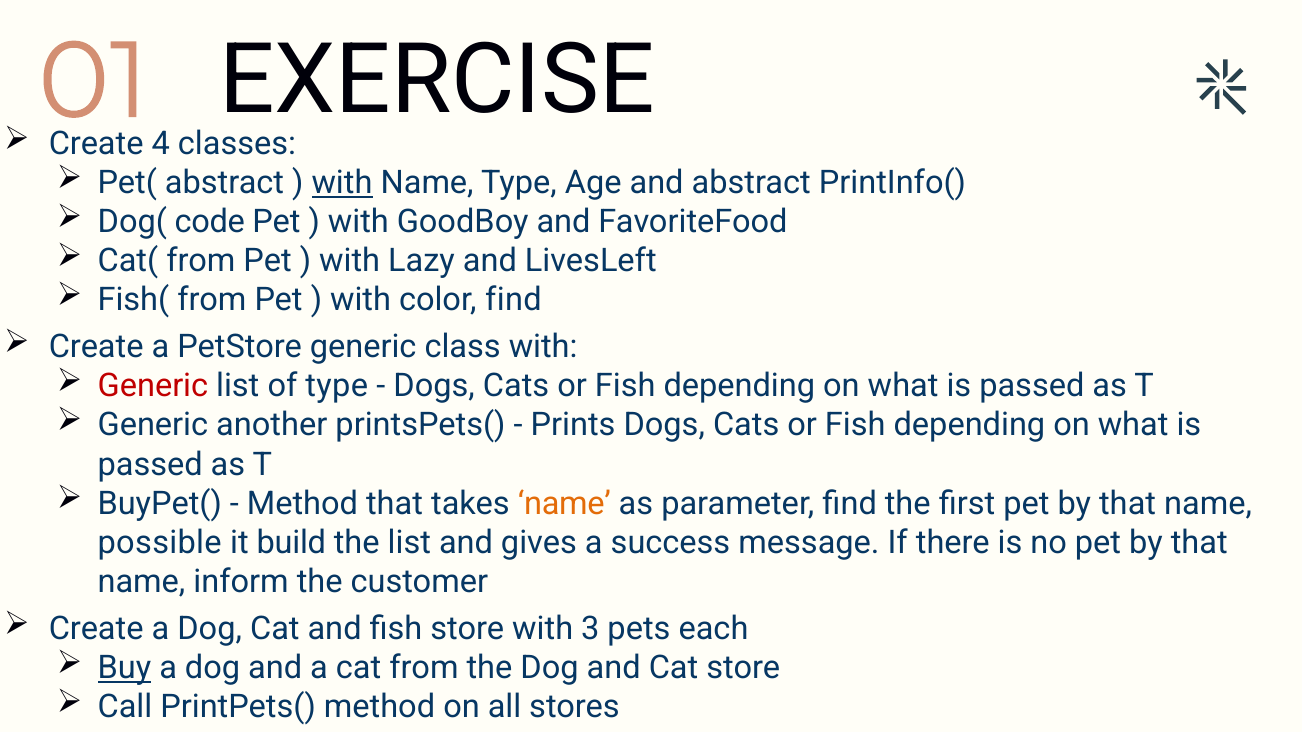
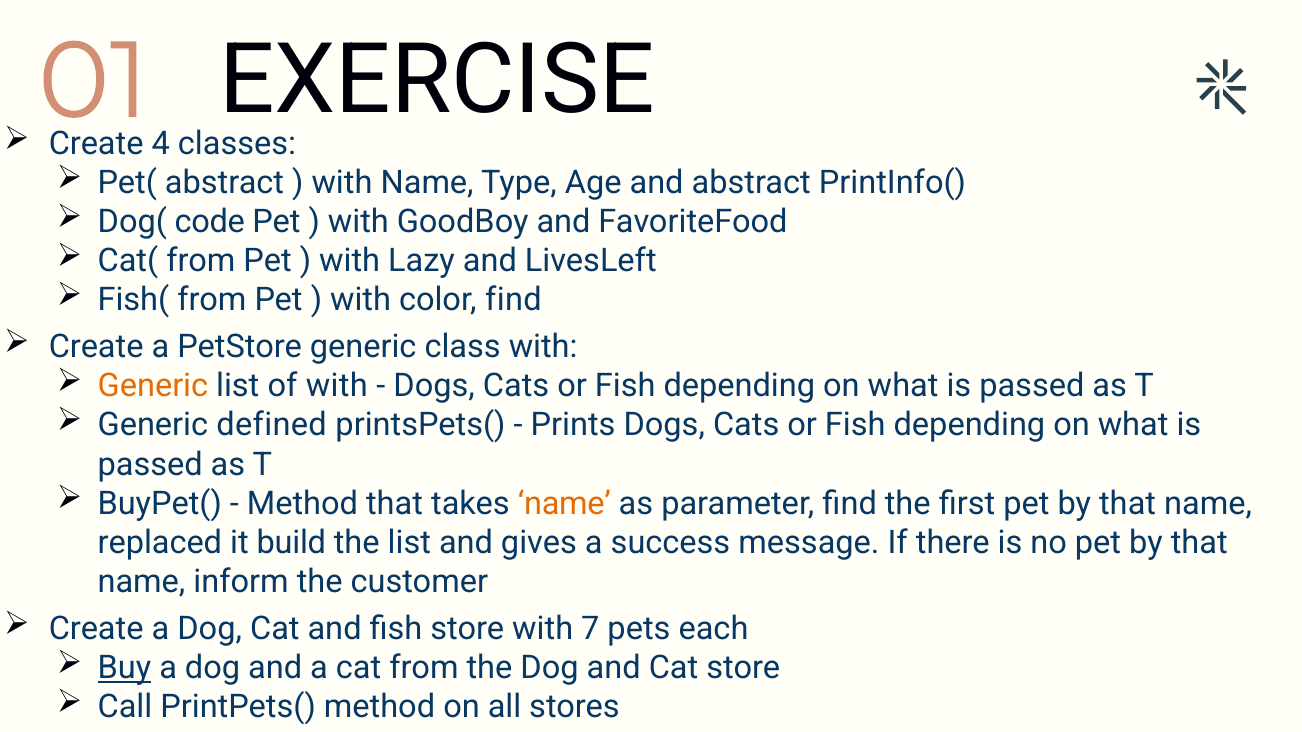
with underline: present -> none (342, 183)
Generic colour: red -> orange (153, 386)
of type: type -> with (337, 386)
another: another -> defined (272, 425)
possible: possible -> replaced (160, 543)
3: 3 -> 7 (590, 629)
